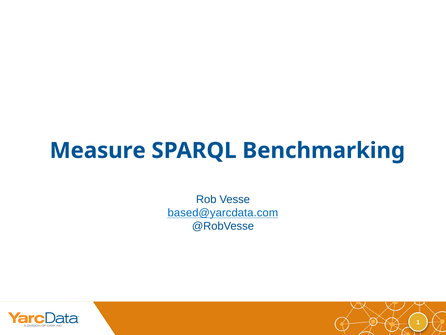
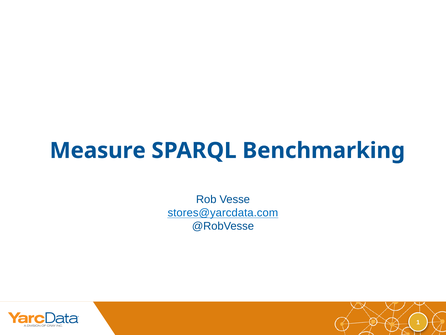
based@yarcdata.com: based@yarcdata.com -> stores@yarcdata.com (223, 213)
